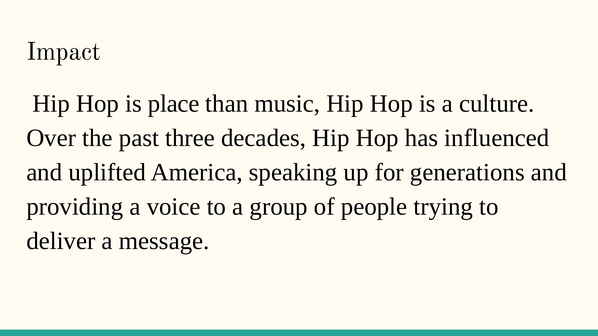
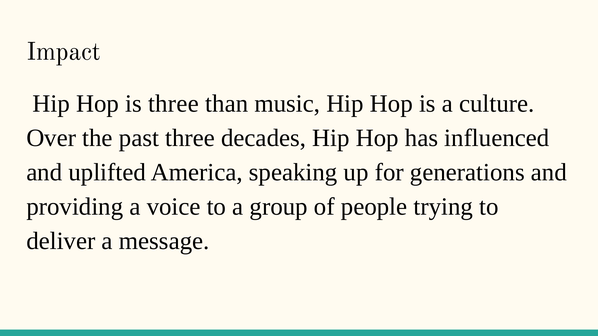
is place: place -> three (173, 104)
